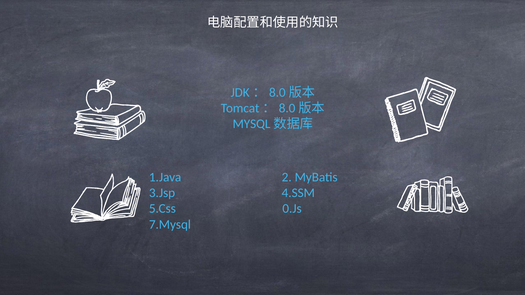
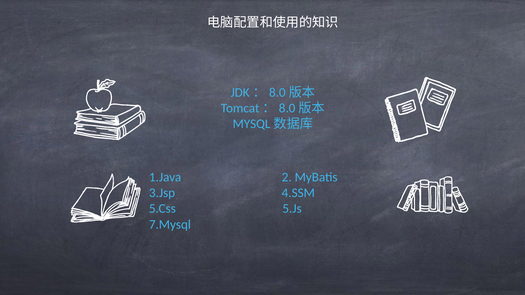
0.Js: 0.Js -> 5.Js (292, 209)
